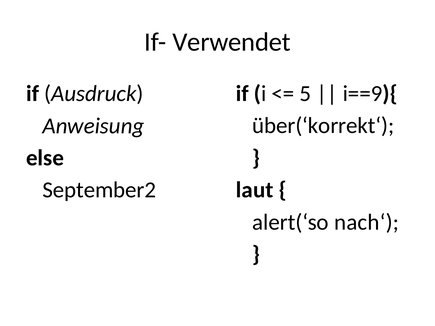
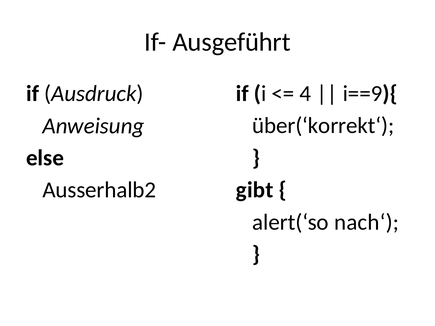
Verwendet: Verwendet -> Ausgeführt (232, 42)
5: 5 -> 4 (305, 94)
September2: September2 -> Ausserhalb2 (99, 190)
laut: laut -> gibt (255, 190)
